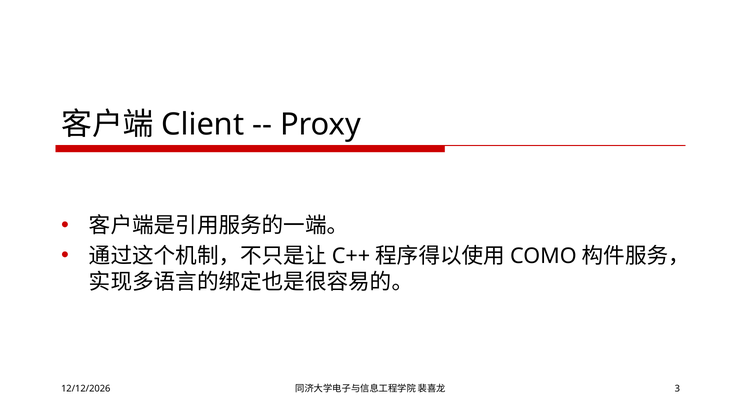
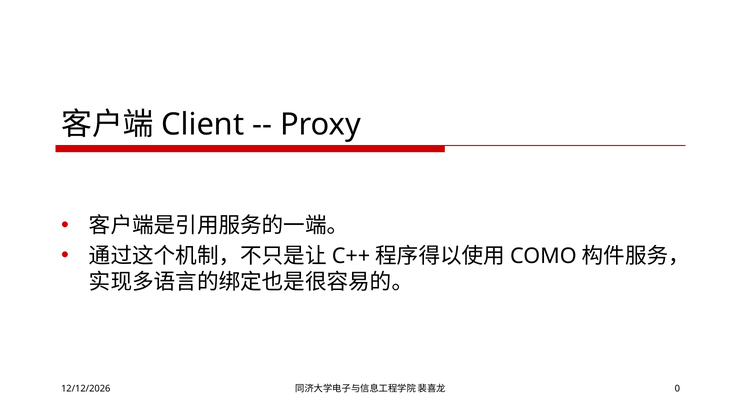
3: 3 -> 0 (677, 389)
